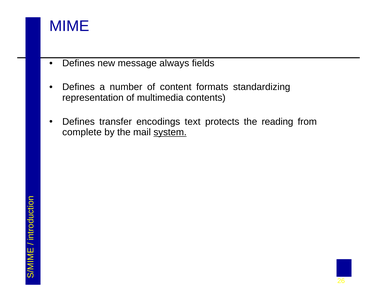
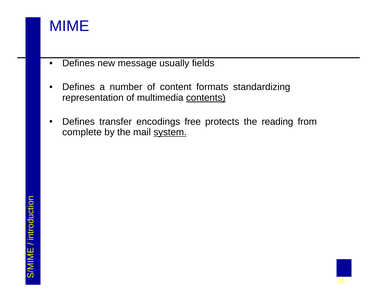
always: always -> usually (174, 63)
contents underline: none -> present (206, 98)
text: text -> free (193, 121)
